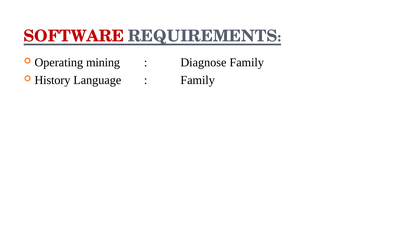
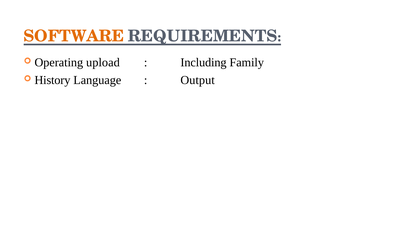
SOFTWARE colour: red -> orange (74, 36)
mining: mining -> upload (103, 63)
Diagnose: Diagnose -> Including (203, 63)
Family: Family -> Output (198, 80)
